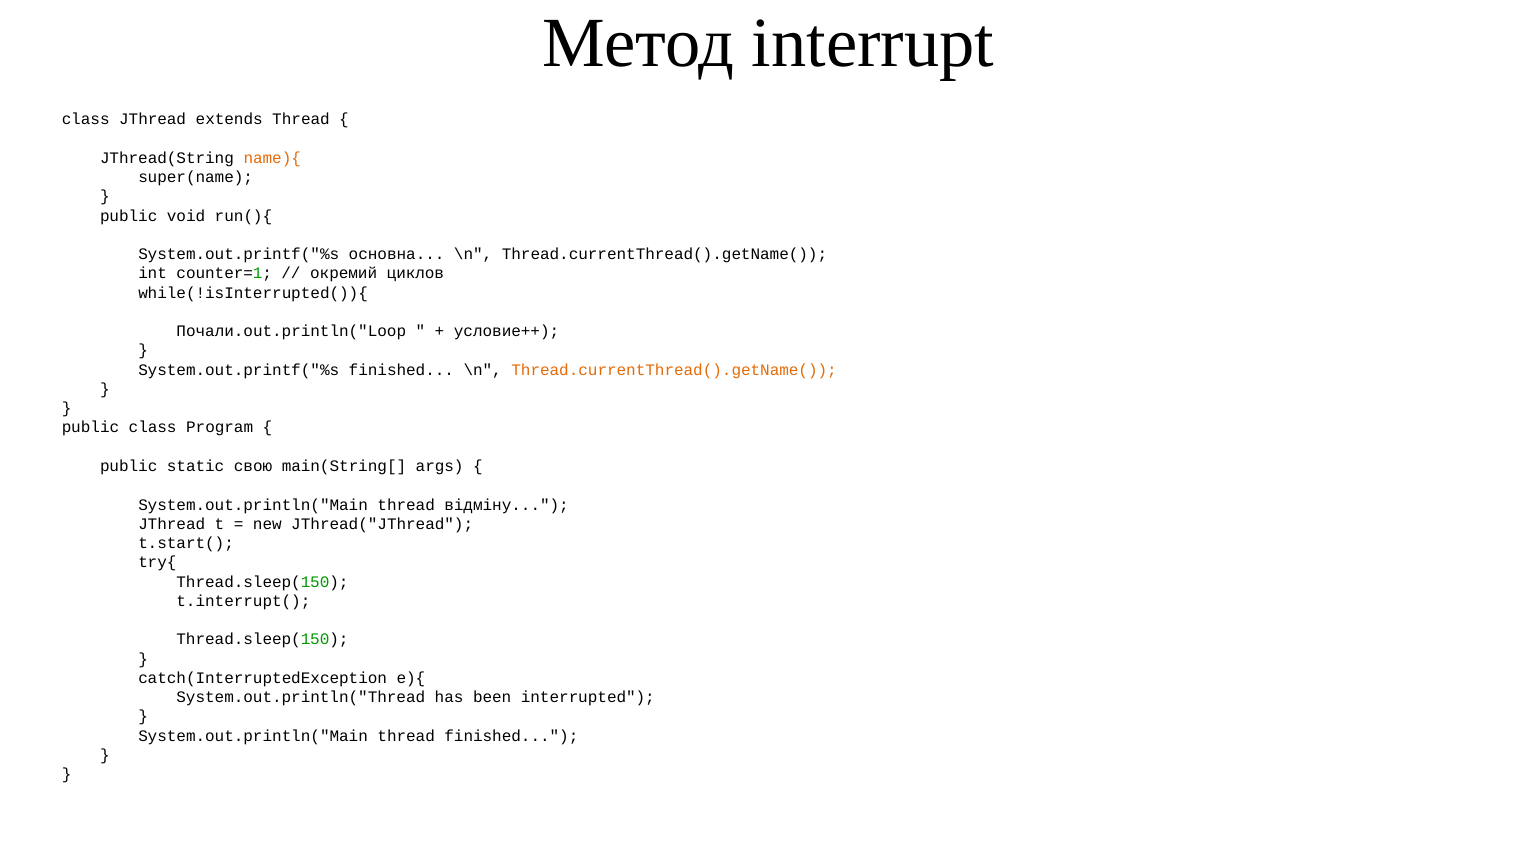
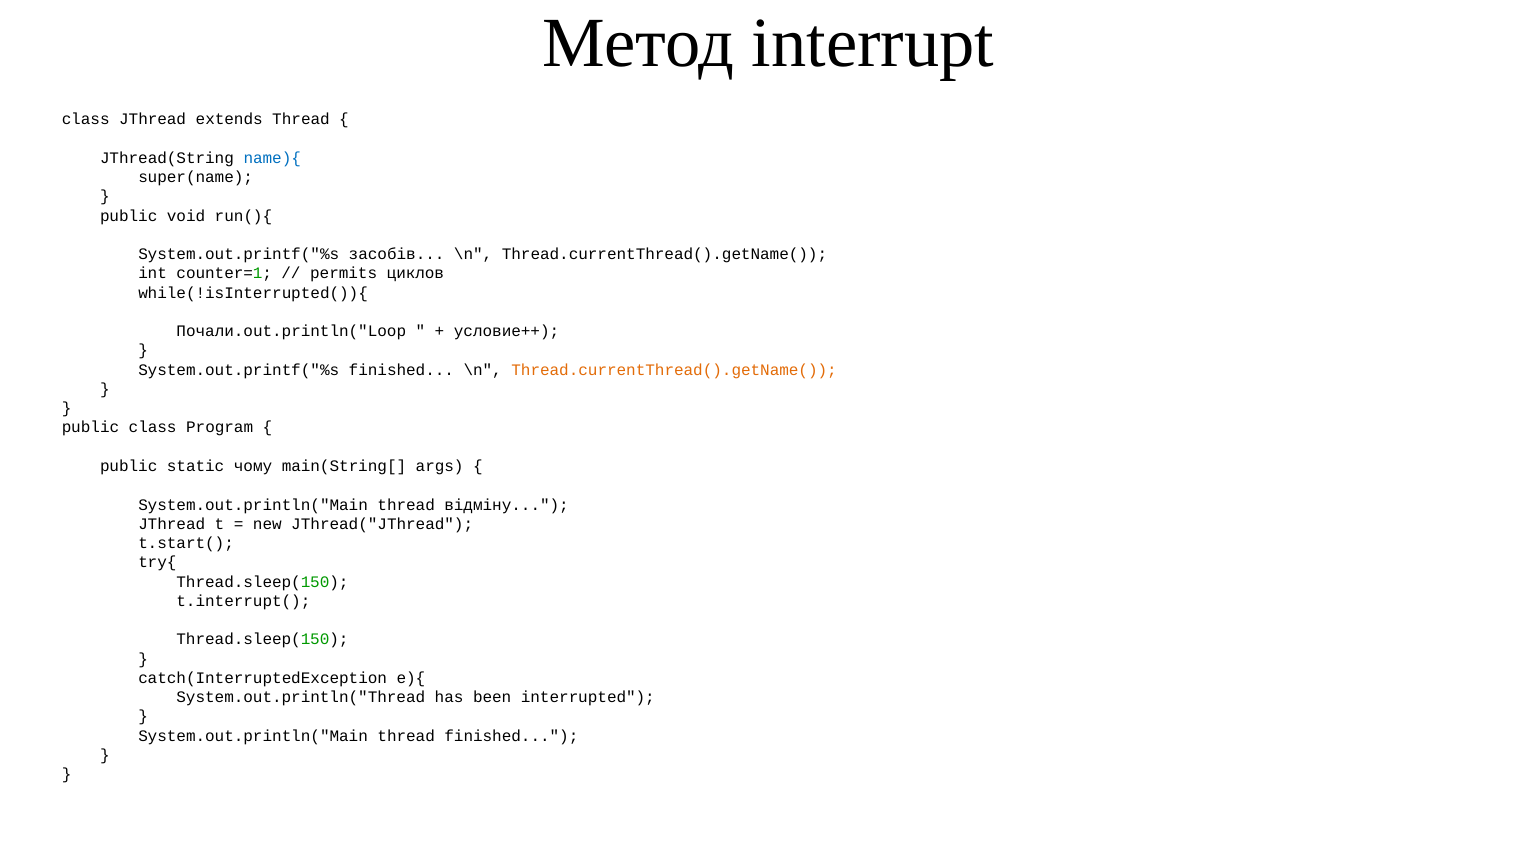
name){ colour: orange -> blue (272, 158)
основна: основна -> засобів (397, 254)
окремий: окремий -> permits (344, 274)
свою: свою -> чому (253, 466)
